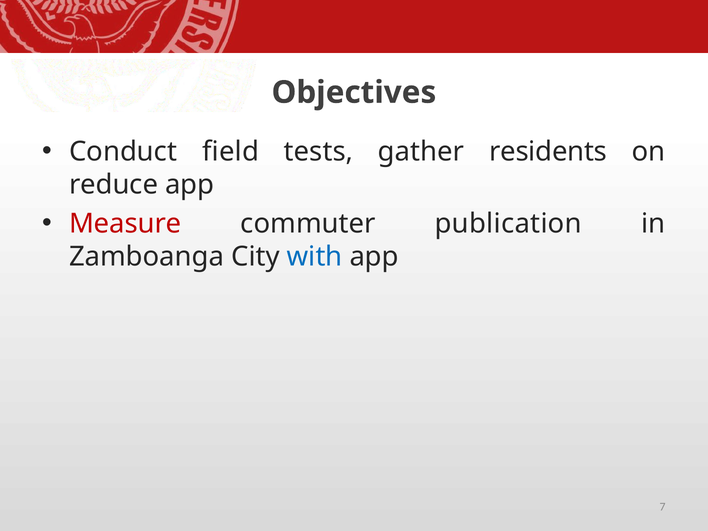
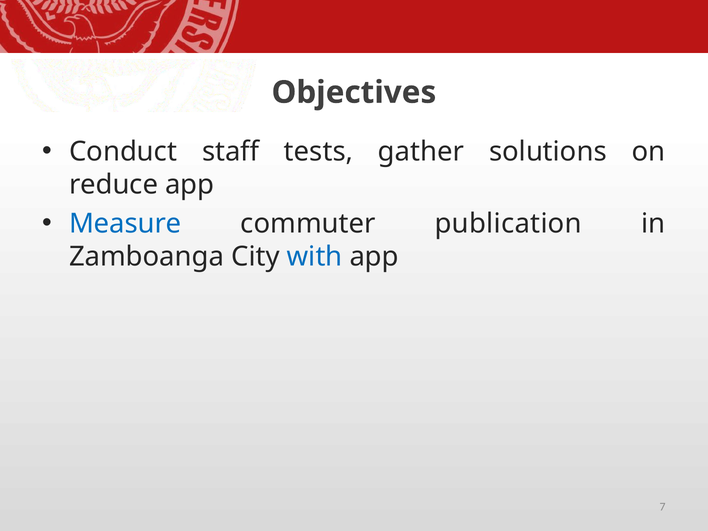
field: field -> staff (231, 152)
residents: residents -> solutions (548, 152)
Measure colour: red -> blue (125, 223)
